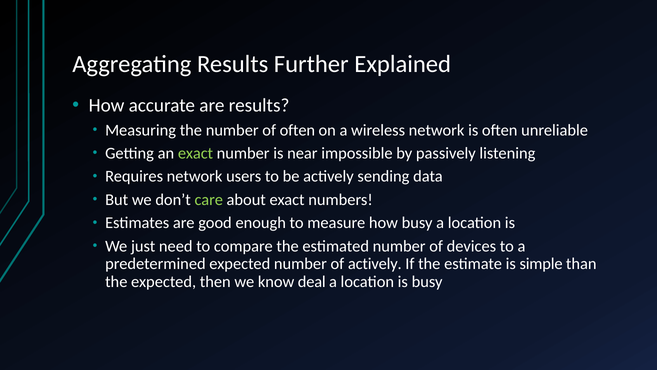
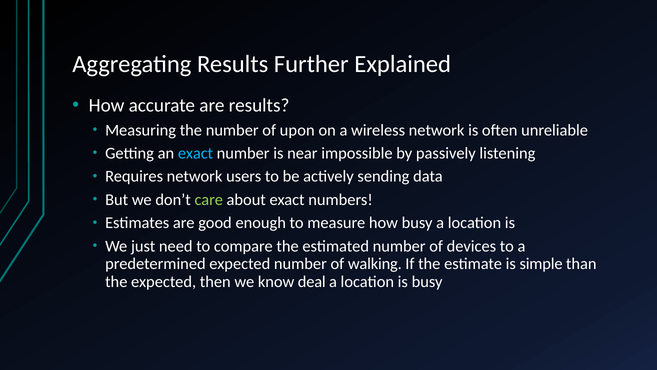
of often: often -> upon (297, 130)
exact colour: light green -> light blue (195, 153)
of actively: actively -> walking (375, 264)
